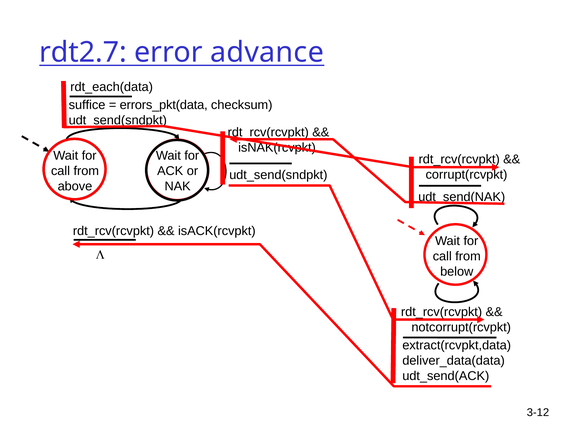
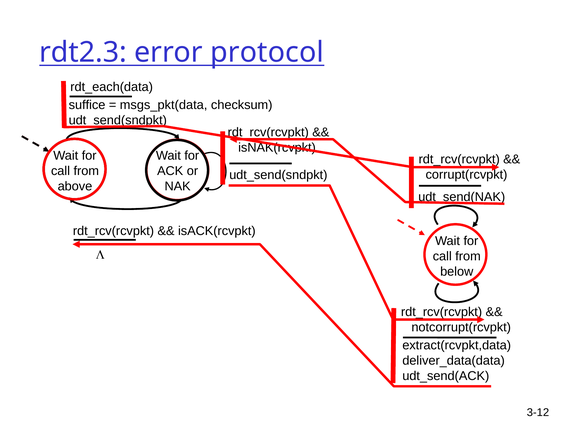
rdt2.7: rdt2.7 -> rdt2.3 (83, 52)
advance: advance -> protocol (267, 52)
errors_pkt(data: errors_pkt(data -> msgs_pkt(data (164, 105)
